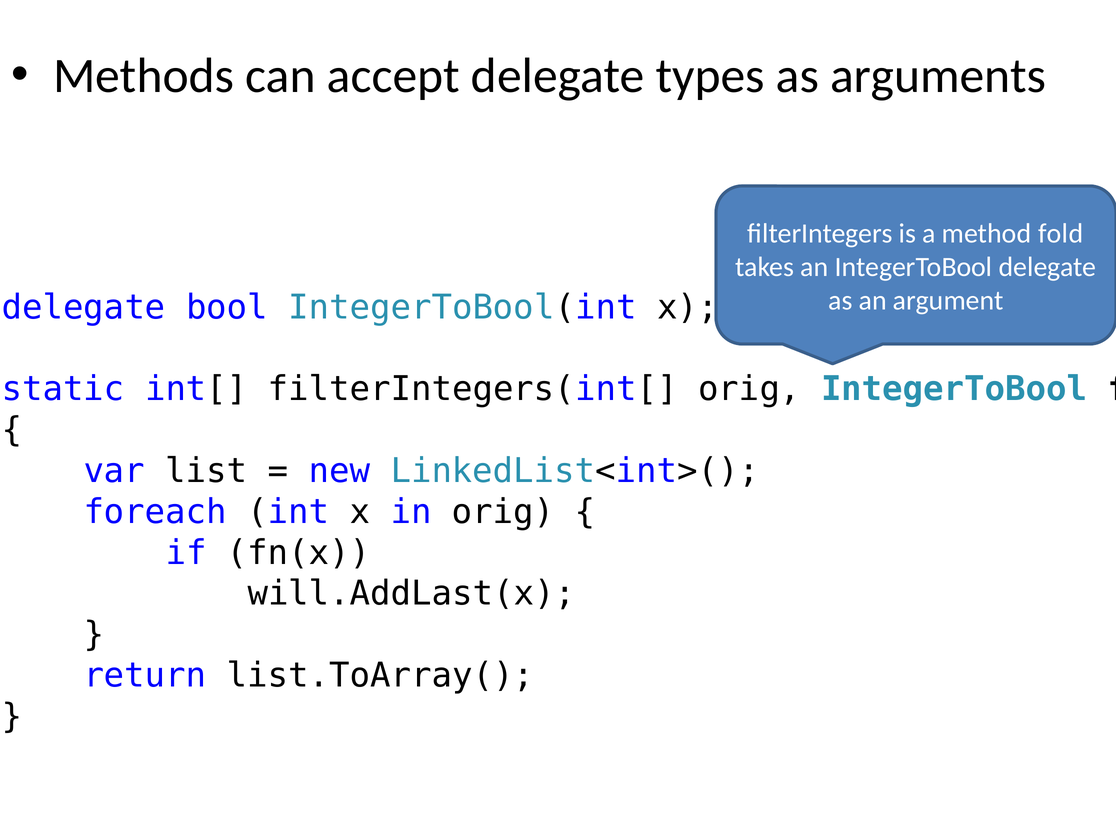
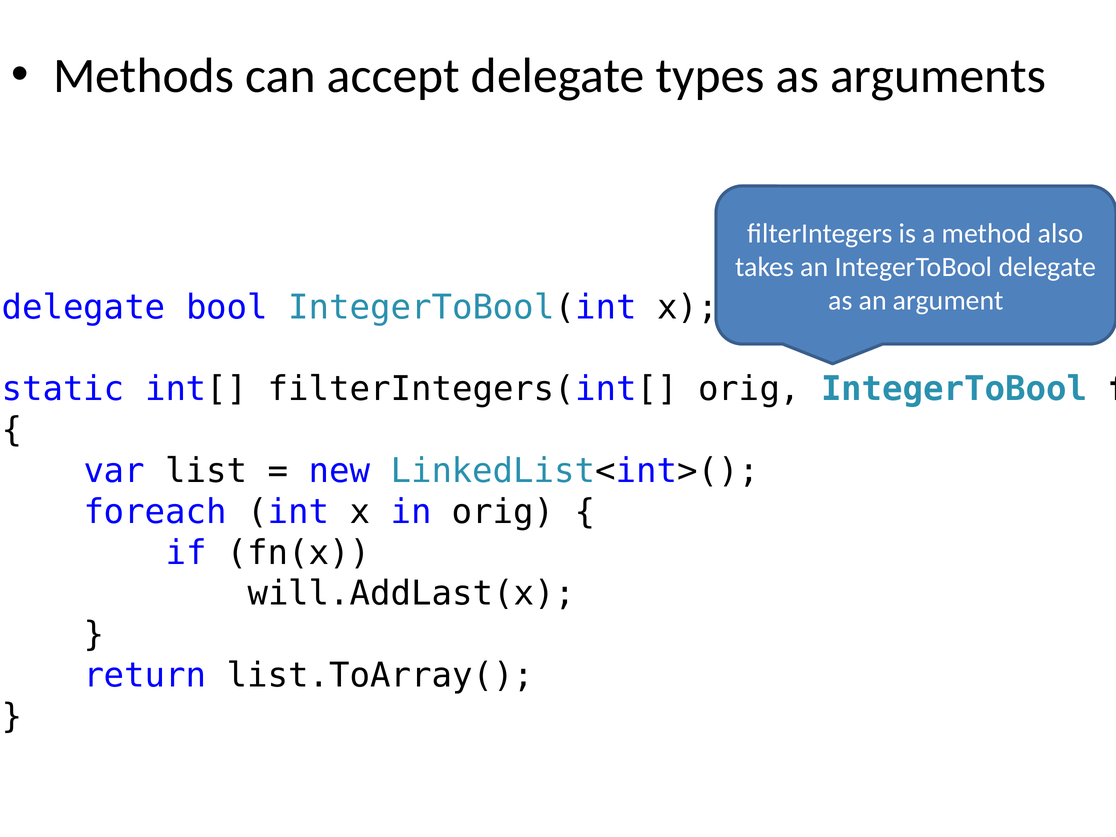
fold: fold -> also (1061, 233)
